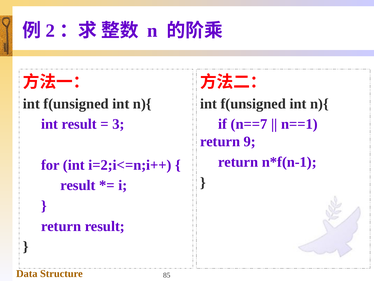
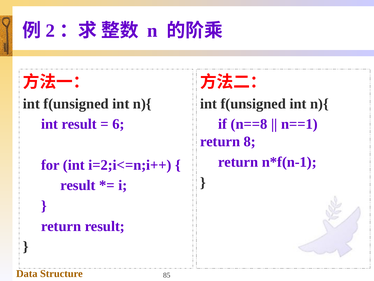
3: 3 -> 6 (118, 124)
n==7: n==7 -> n==8 (249, 124)
9: 9 -> 8 (250, 141)
